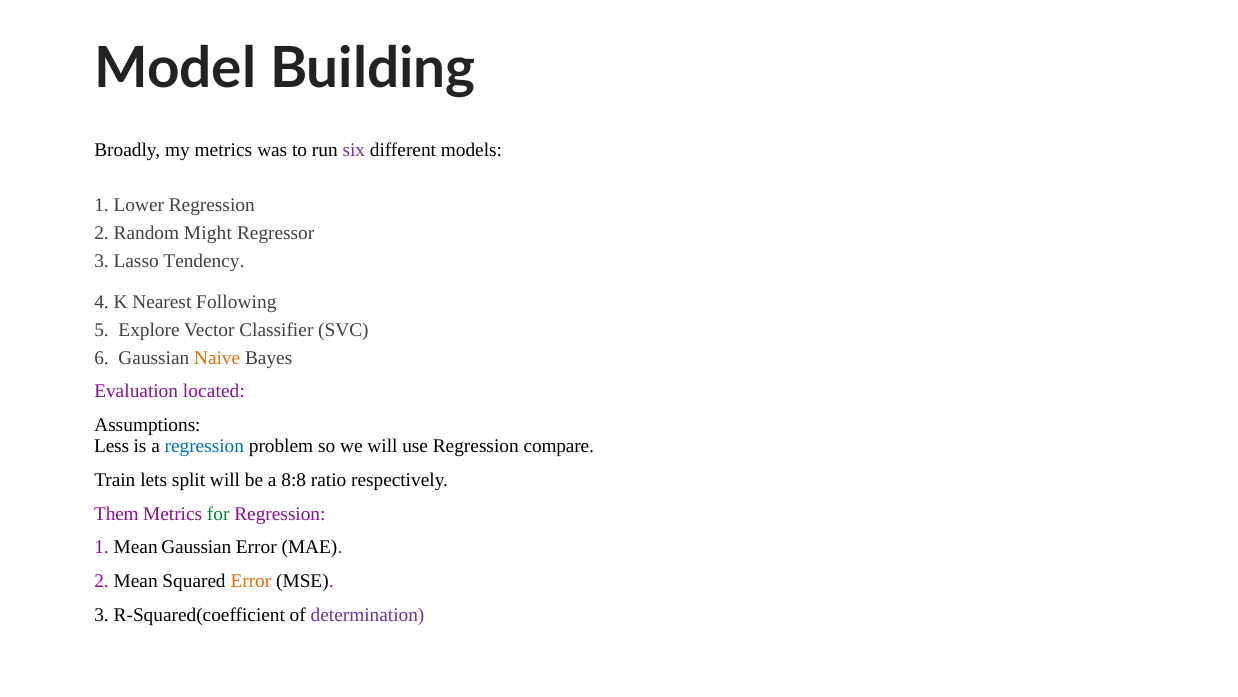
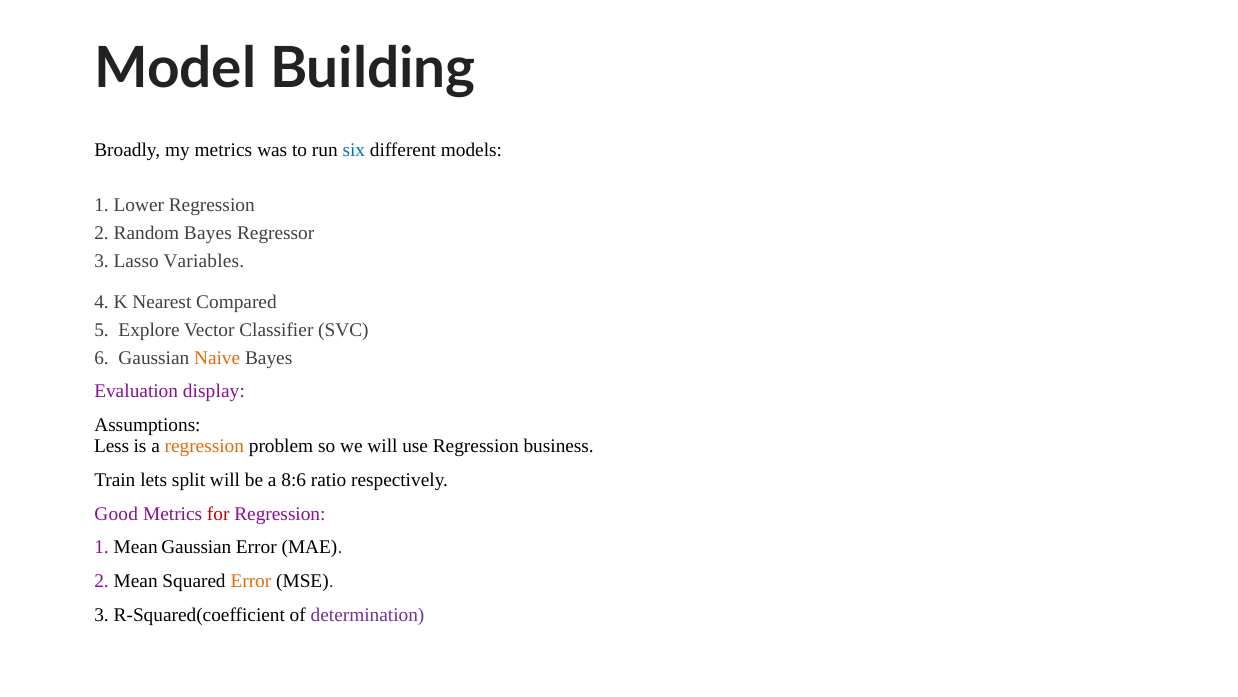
six colour: purple -> blue (354, 149)
Random Might: Might -> Bayes (208, 233)
Tendency: Tendency -> Variables (204, 261)
Following: Following -> Compared (236, 302)
located: located -> display (214, 391)
regression colour: blue -> orange (204, 446)
compare: compare -> business (559, 446)
8:8: 8:8 -> 8:6 (294, 479)
Them: Them -> Good (116, 513)
for colour: green -> red (218, 513)
